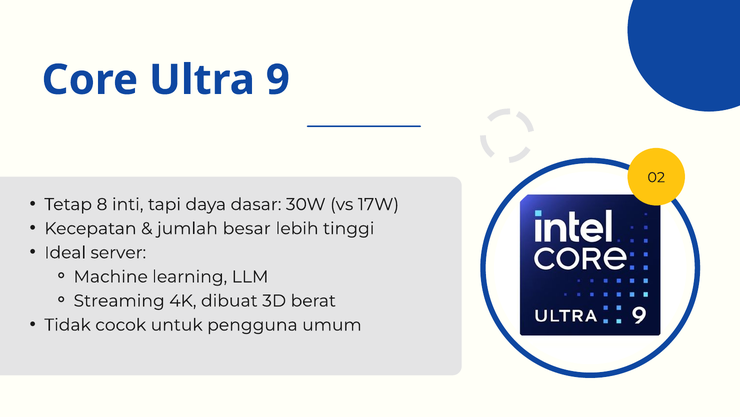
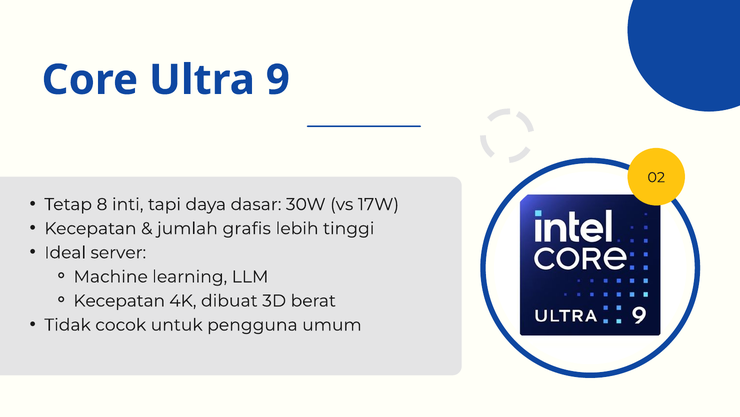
besar: besar -> grafis (247, 228)
Streaming: Streaming -> Kecepatan (119, 300)
